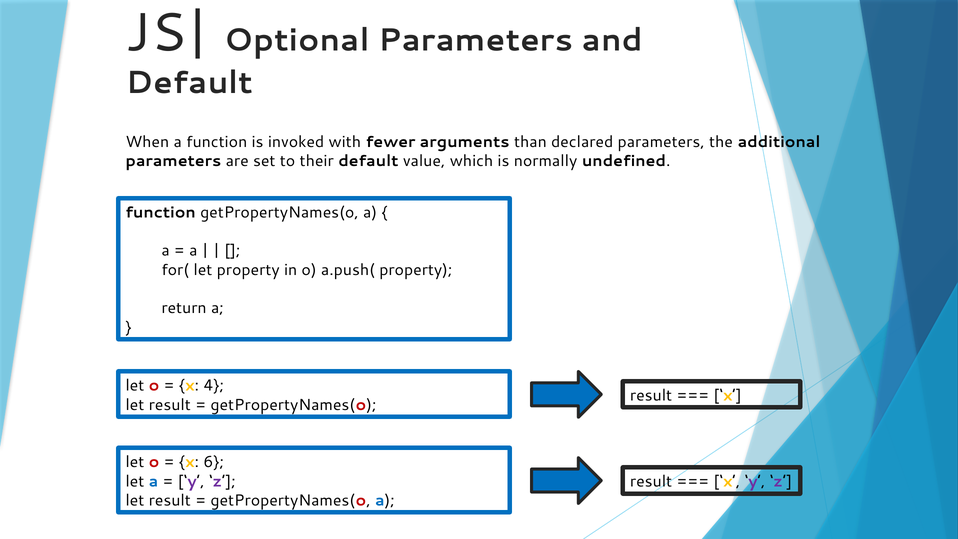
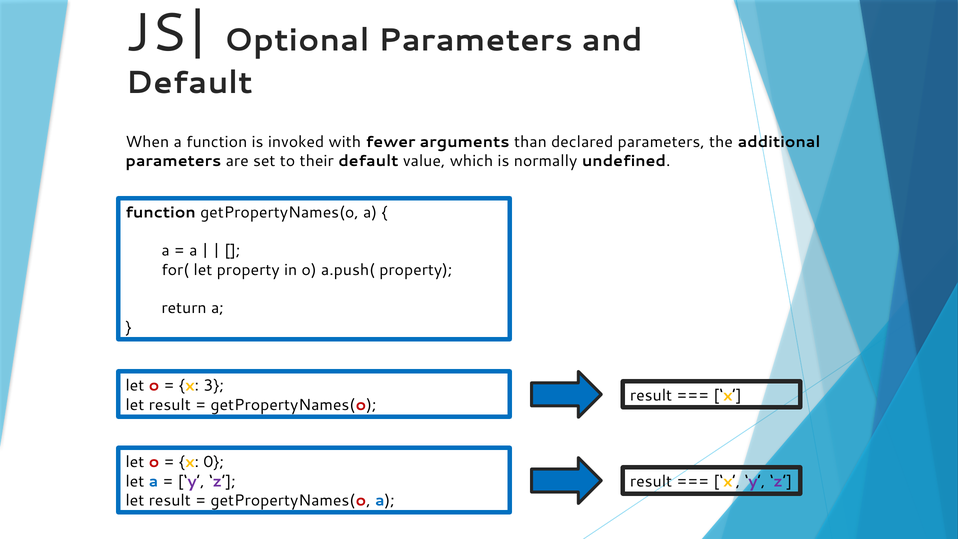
4: 4 -> 3 (214, 386)
6: 6 -> 0 (214, 462)
